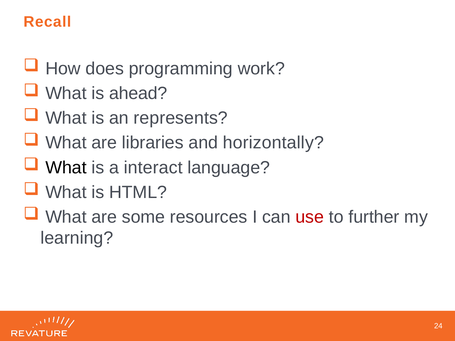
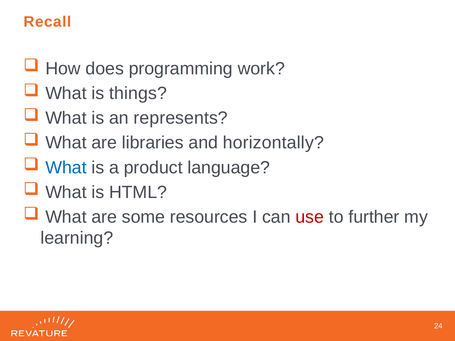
ahead: ahead -> things (138, 93)
What colour: black -> blue (66, 168)
interact: interact -> product (153, 168)
